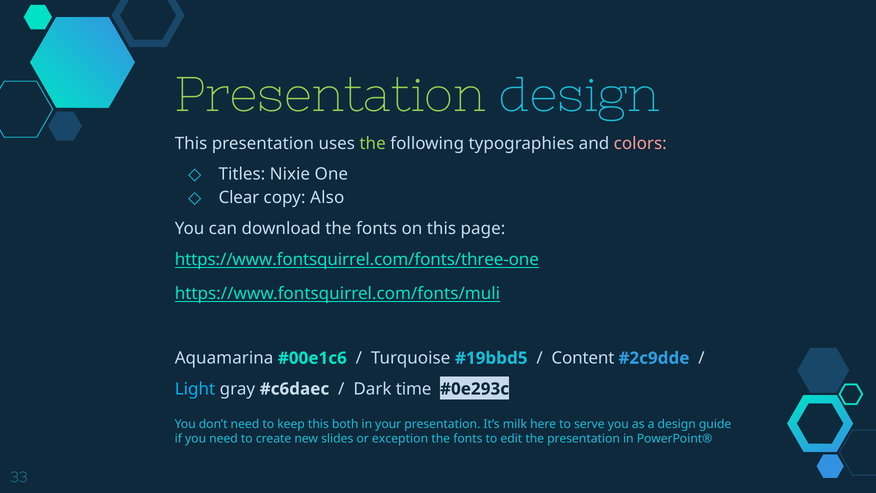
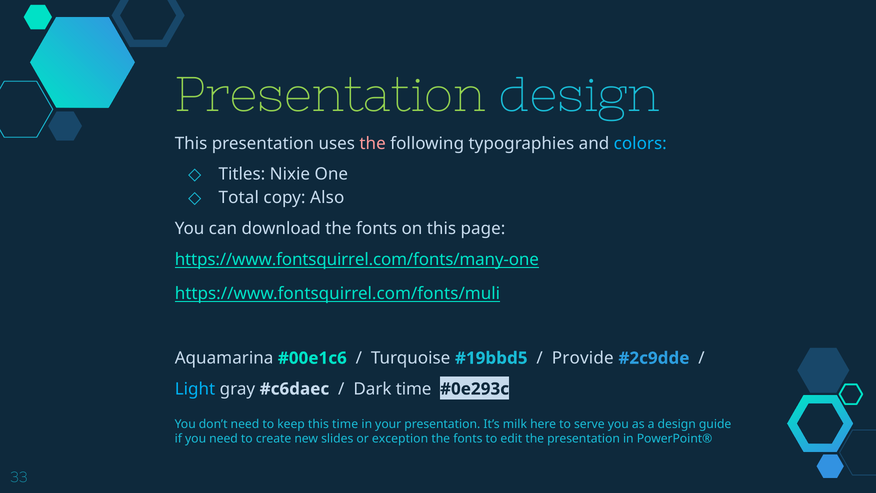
the colour: light green -> pink (373, 143)
colors colour: pink -> light blue (640, 143)
Clear: Clear -> Total (239, 198)
https://www.fontsquirrel.com/fonts/three-one: https://www.fontsquirrel.com/fonts/three-one -> https://www.fontsquirrel.com/fonts/many-one (357, 260)
Content: Content -> Provide (583, 358)
this both: both -> time (345, 424)
